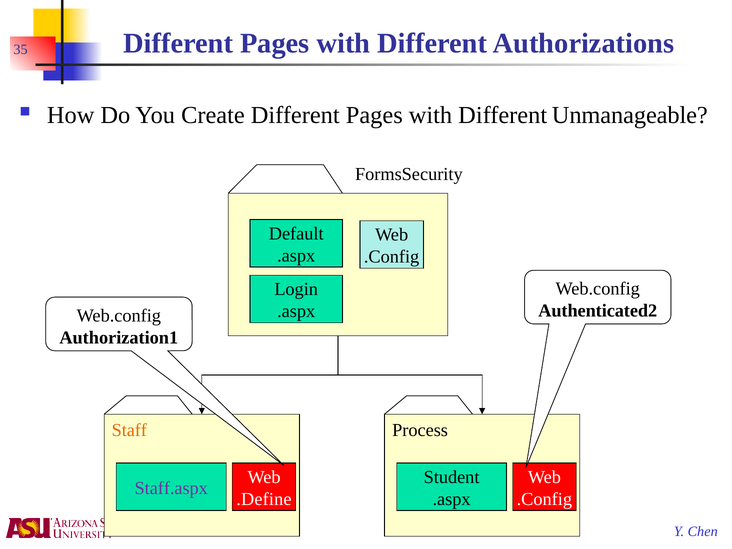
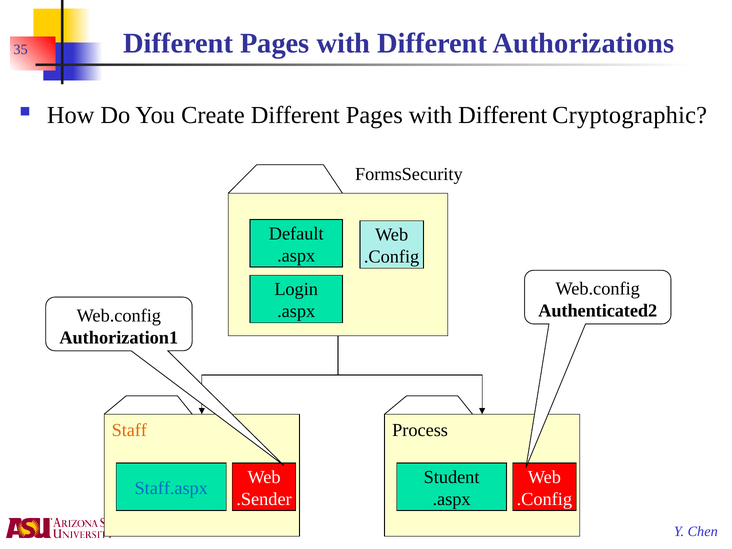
Unmanageable: Unmanageable -> Cryptographic (630, 115)
Staff.aspx colour: purple -> blue (171, 488)
.Define: .Define -> .Sender (264, 499)
